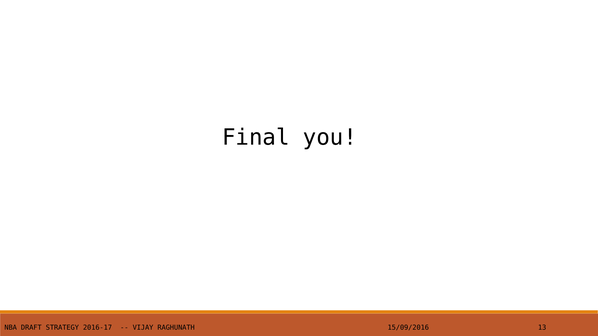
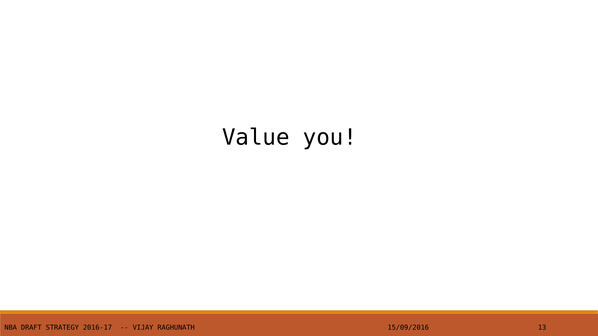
Final: Final -> Value (256, 138)
